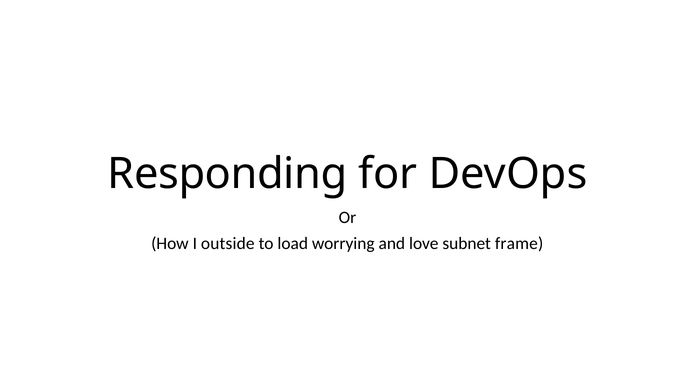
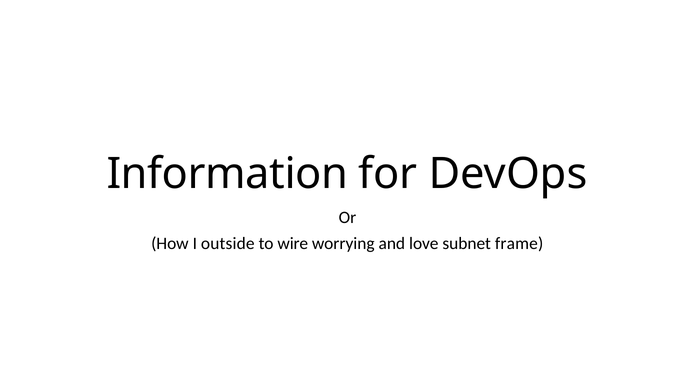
Responding: Responding -> Information (227, 174)
load: load -> wire (293, 243)
